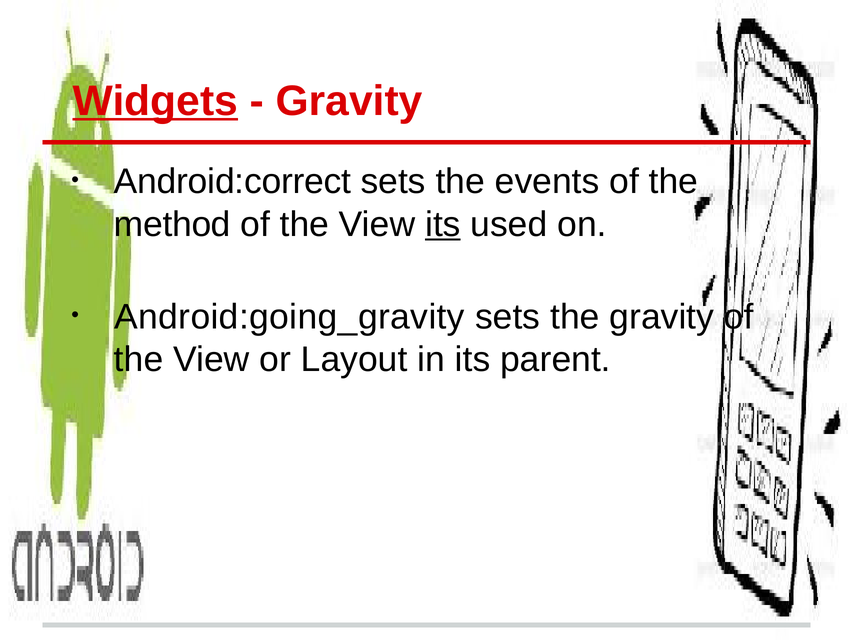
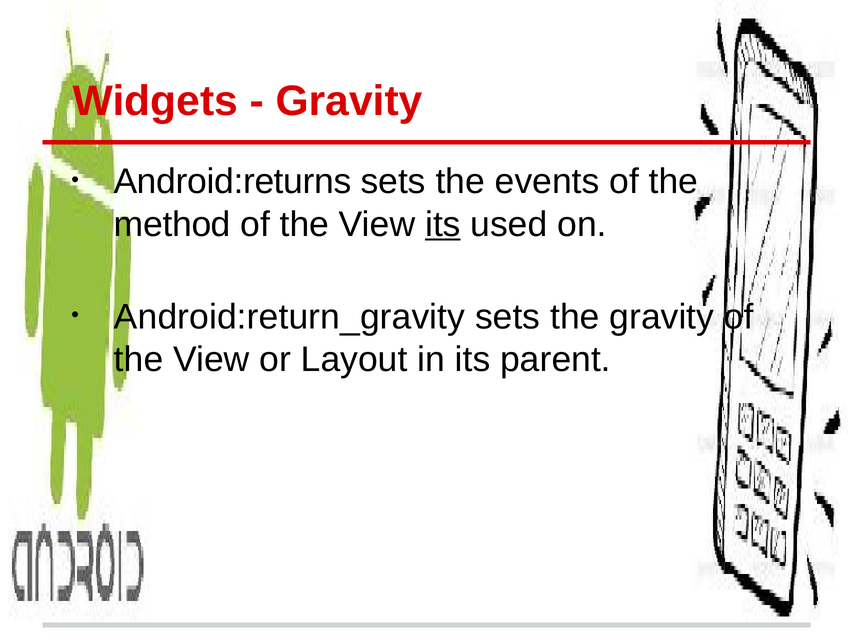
Widgets underline: present -> none (155, 101)
Android:correct: Android:correct -> Android:returns (233, 182)
Android:going_gravity: Android:going_gravity -> Android:return_gravity (290, 317)
